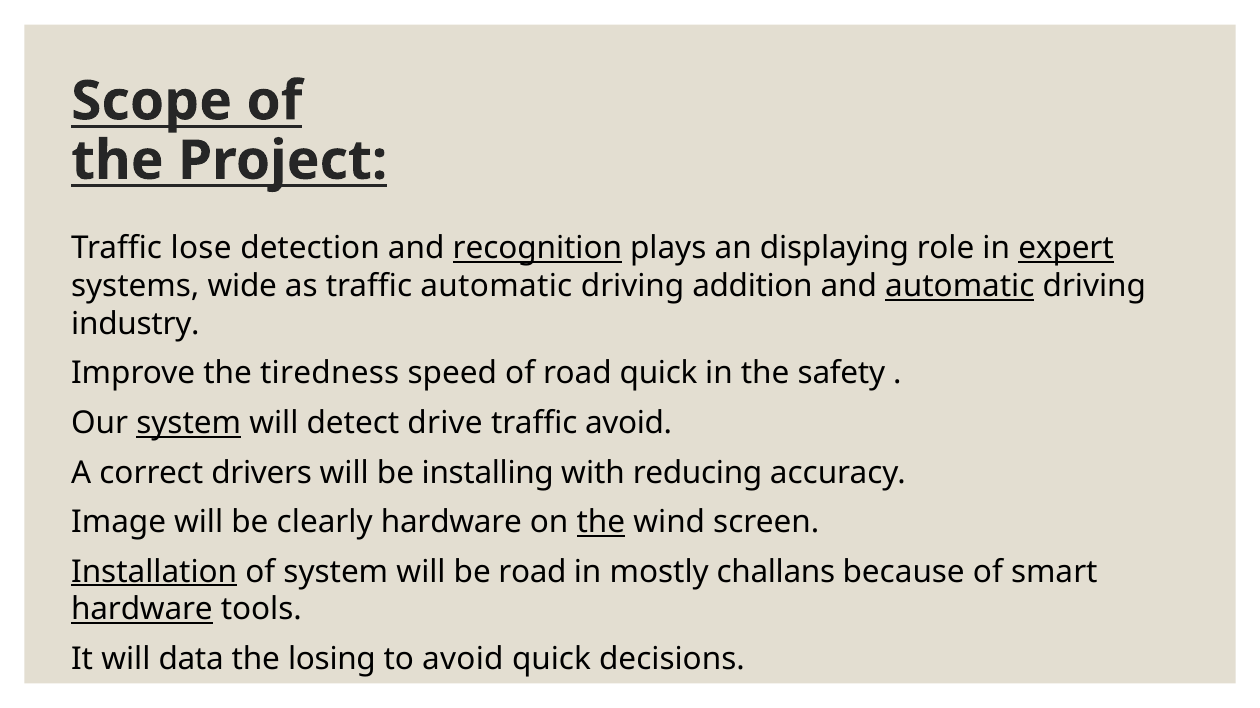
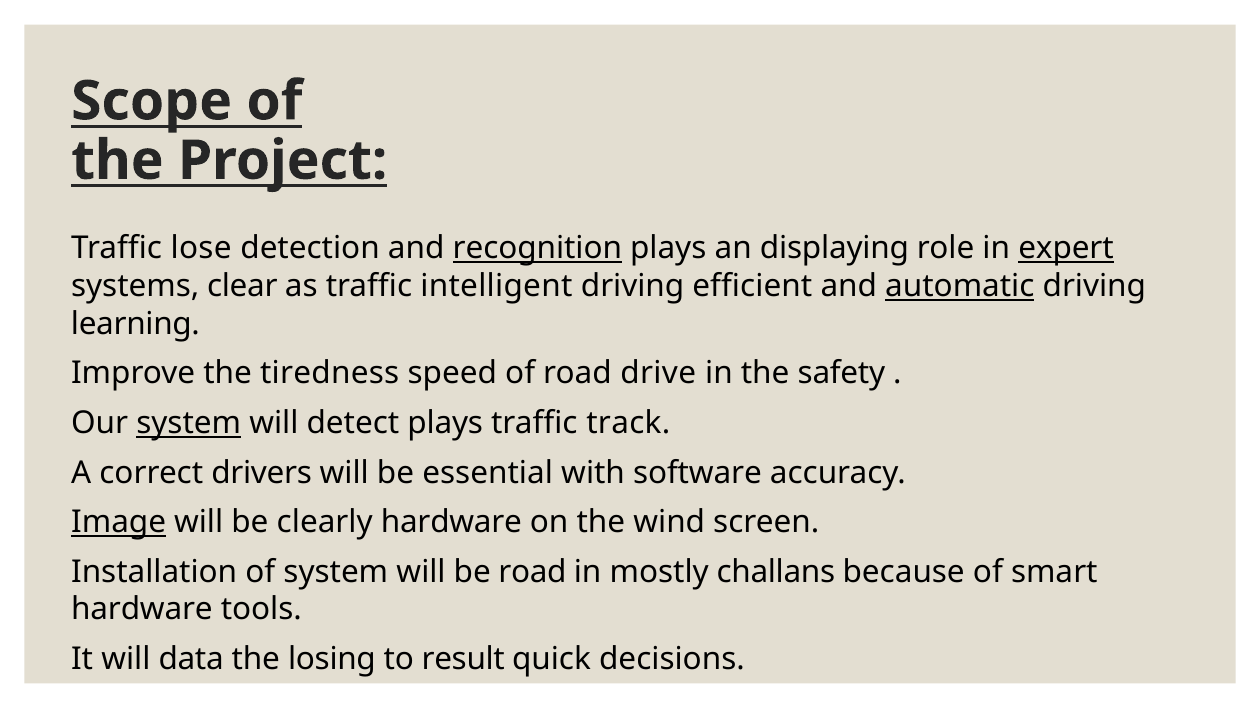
wide: wide -> clear (242, 286)
traffic automatic: automatic -> intelligent (496, 286)
addition: addition -> efficient (752, 286)
industry: industry -> learning (135, 324)
road quick: quick -> drive (658, 374)
detect drive: drive -> plays (445, 424)
traffic avoid: avoid -> track (628, 424)
installing: installing -> essential (488, 473)
reducing: reducing -> software (697, 473)
Image underline: none -> present (119, 523)
the underline: present -> none (601, 523)
Installation underline: present -> none (154, 572)
hardware underline: present -> none (142, 610)
to avoid: avoid -> result (463, 660)
